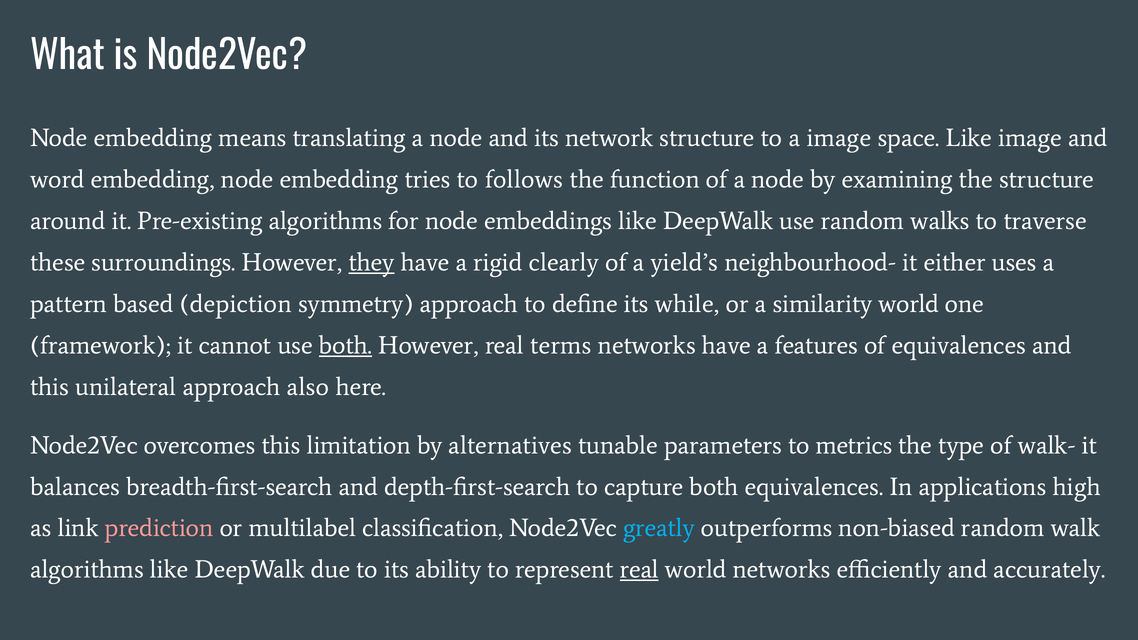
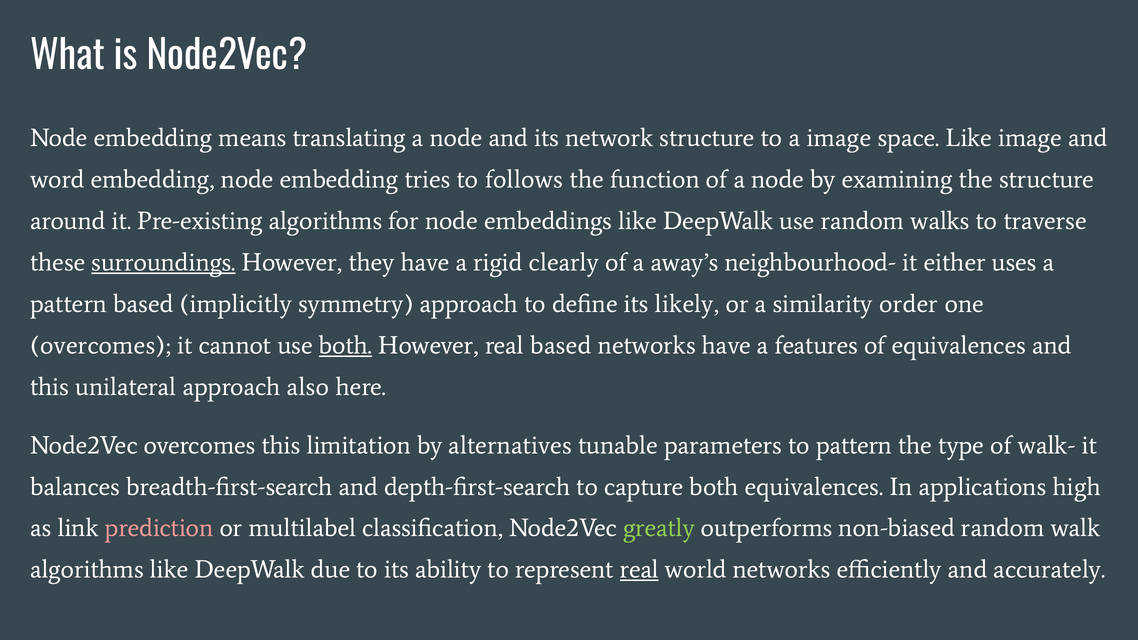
surroundings underline: none -> present (164, 262)
they underline: present -> none (372, 262)
yield’s: yield’s -> away’s (684, 262)
depiction: depiction -> implicitly (236, 304)
while: while -> likely (687, 304)
similarity world: world -> order (909, 304)
framework: framework -> overcomes (101, 345)
real terms: terms -> based (561, 345)
to metrics: metrics -> pattern (854, 445)
greatly colour: light blue -> light green (659, 528)
